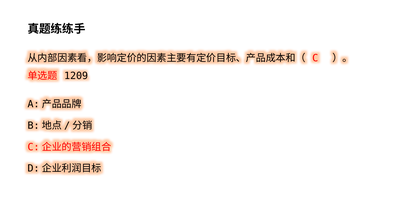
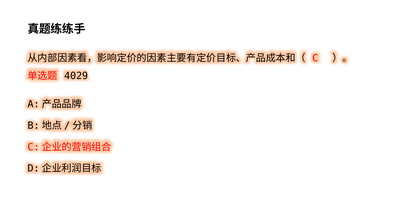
1209: 1209 -> 4029 (76, 76)
